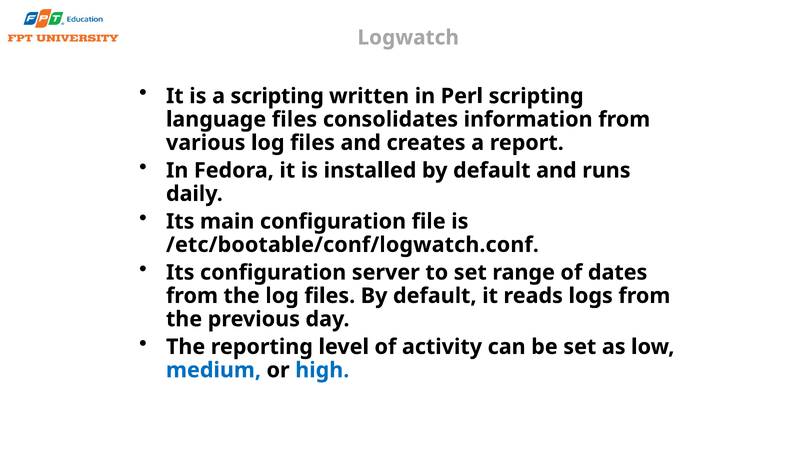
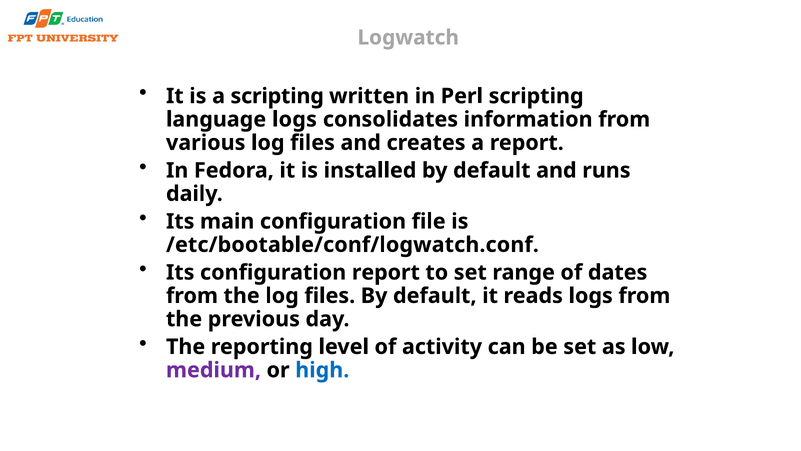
language files: files -> logs (294, 119)
configuration server: server -> report (386, 272)
medium colour: blue -> purple (213, 370)
